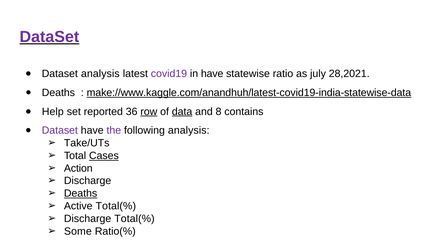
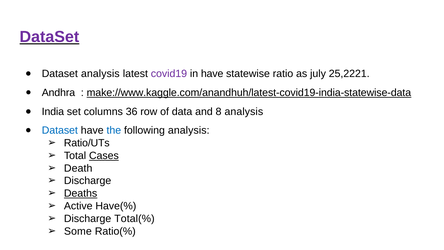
28,2021: 28,2021 -> 25,2221 (349, 74)
Deaths: Deaths -> Andhra (58, 93)
Help: Help -> India (53, 111)
reported: reported -> columns (103, 111)
row underline: present -> none (149, 111)
data underline: present -> none (182, 111)
8 contains: contains -> analysis (244, 111)
Dataset colour: purple -> blue (60, 130)
the colour: purple -> blue (114, 130)
Take/UTs: Take/UTs -> Ratio/UTs (87, 143)
Action: Action -> Death (78, 168)
Active Total(%: Total(% -> Have(% (116, 206)
